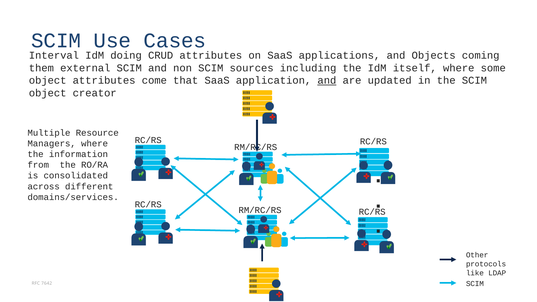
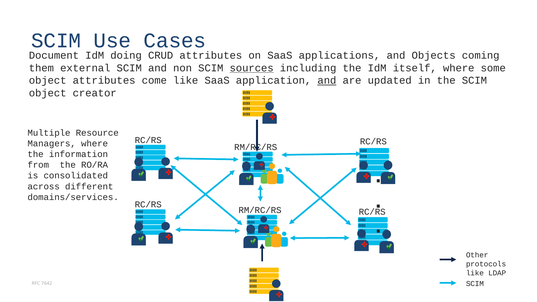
Interval: Interval -> Document (54, 55)
sources underline: none -> present (252, 68)
come that: that -> like (186, 81)
